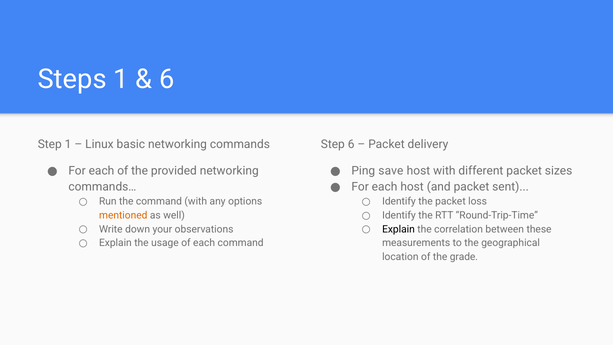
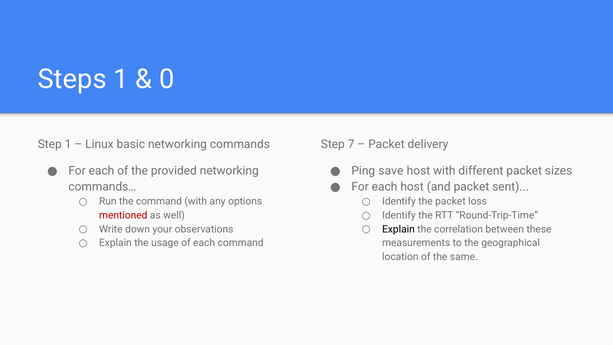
6: 6 -> 0 (167, 79)
Step 6: 6 -> 7 (351, 144)
mentioned colour: orange -> red (123, 215)
grade: grade -> same (464, 257)
